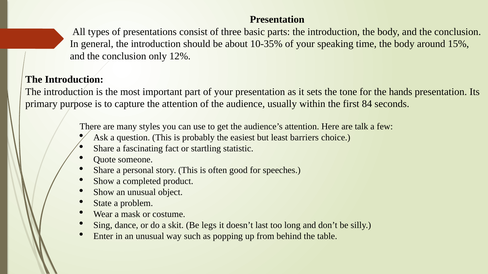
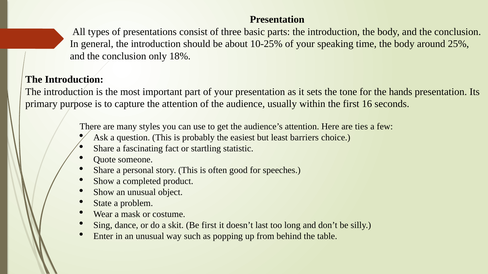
10-35%: 10-35% -> 10-25% (266, 44)
15%: 15% -> 25% (458, 44)
12%: 12% -> 18% (180, 56)
84: 84 -> 16 (367, 104)
talk: talk -> ties (361, 127)
Be legs: legs -> first (209, 225)
